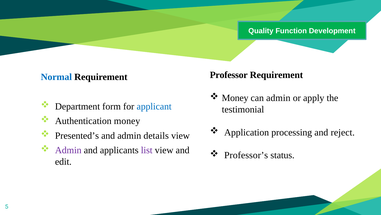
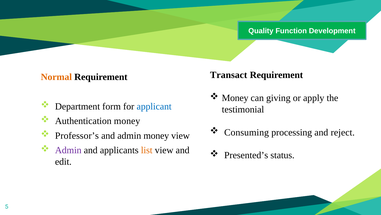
Professor: Professor -> Transact (229, 75)
Normal colour: blue -> orange (56, 77)
can admin: admin -> giving (278, 98)
Application: Application -> Consuming (247, 132)
Presented’s: Presented’s -> Professor’s (77, 135)
admin details: details -> money (156, 135)
list colour: purple -> orange (147, 150)
Professor’s: Professor’s -> Presented’s (246, 155)
